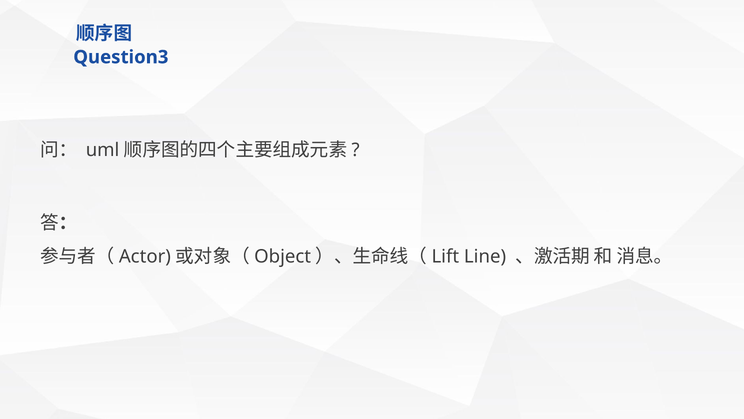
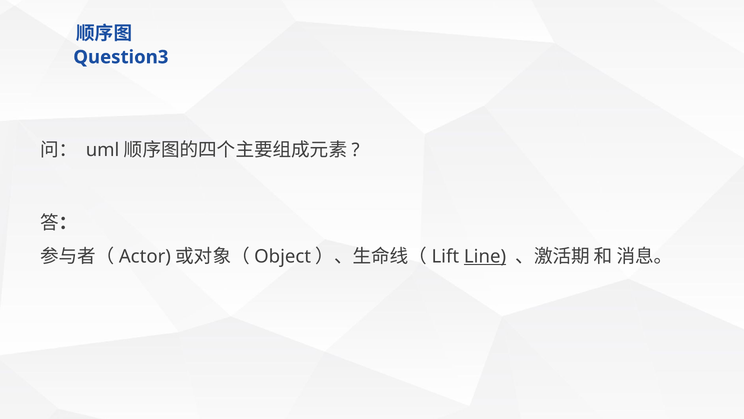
Line underline: none -> present (485, 256)
